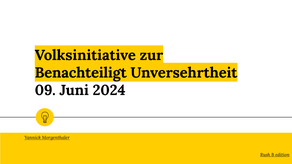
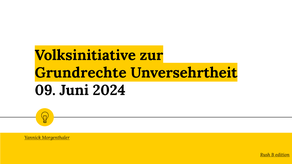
Benachteiligt: Benachteiligt -> Grundrechte (81, 73)
